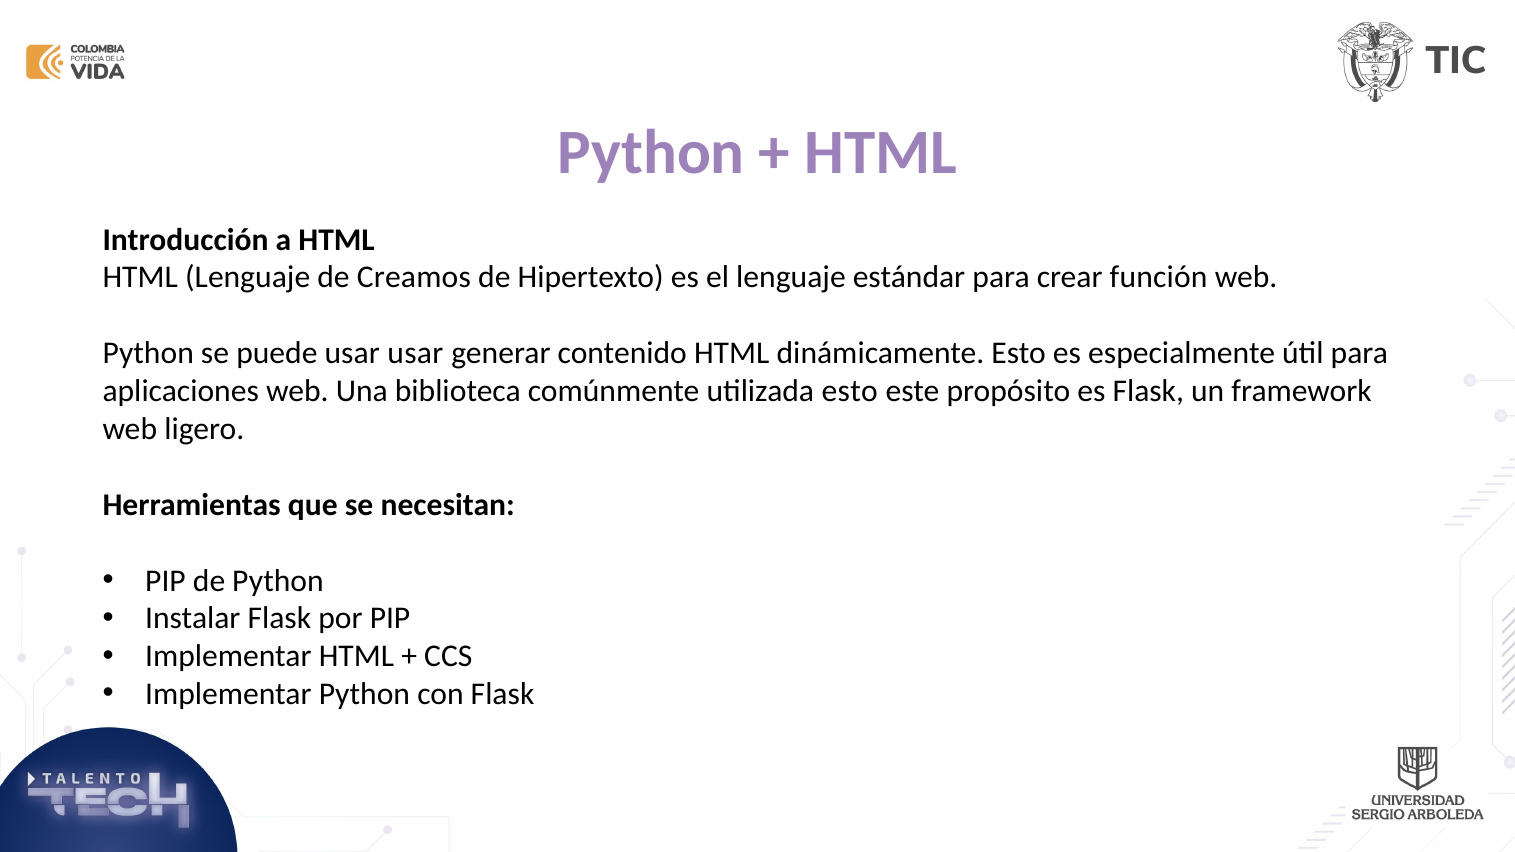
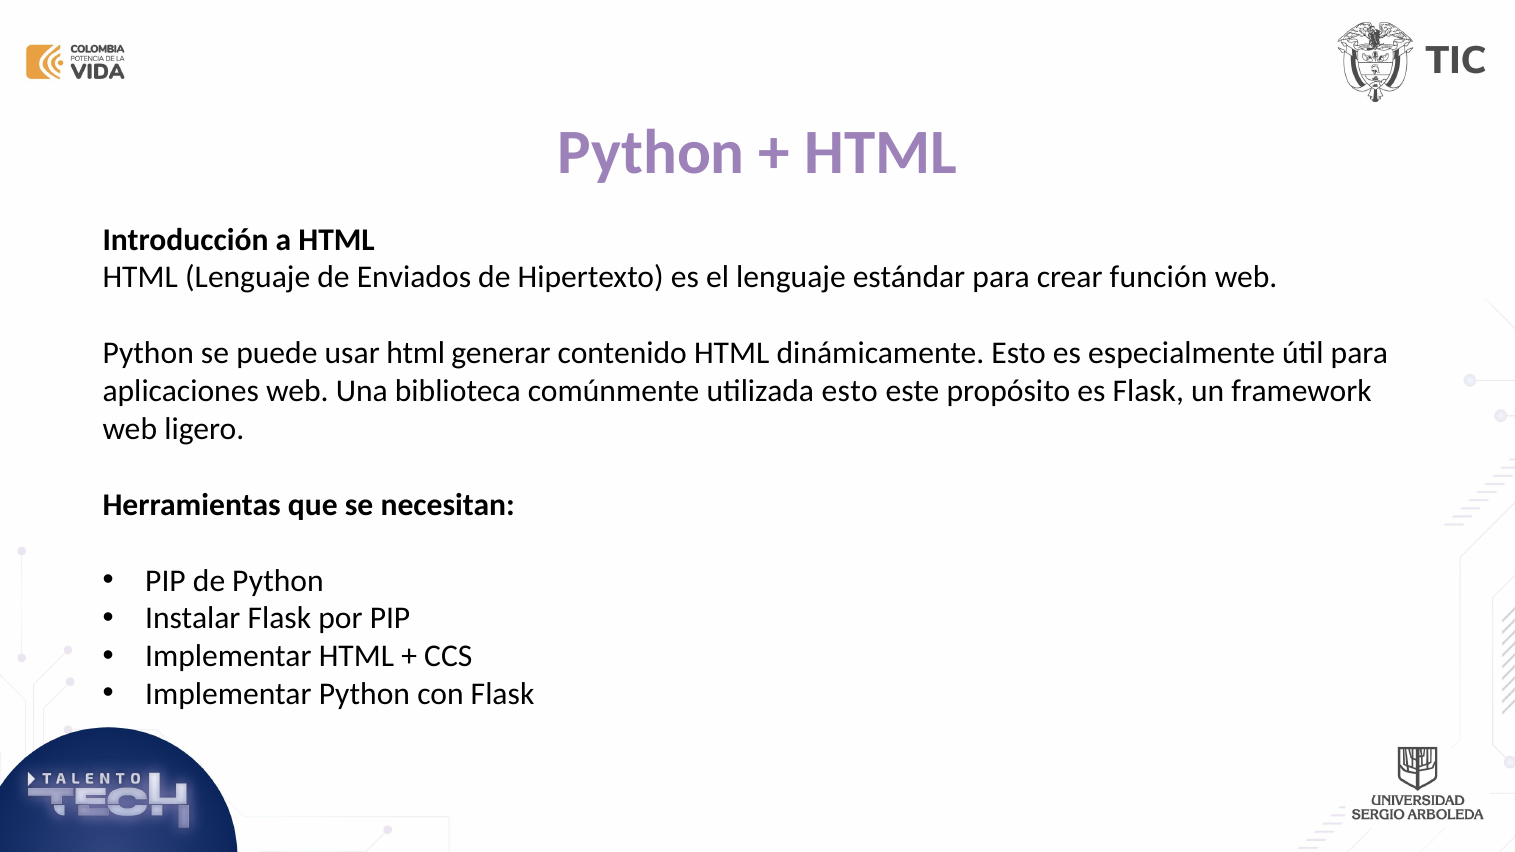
Creamos: Creamos -> Enviados (414, 278)
usar usar: usar -> html (416, 353)
